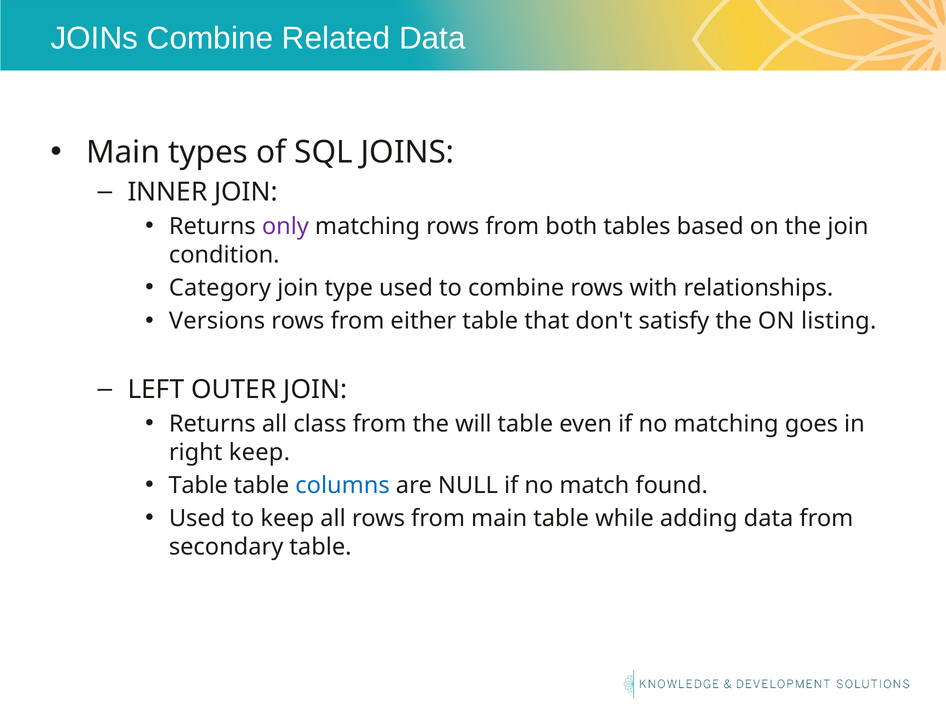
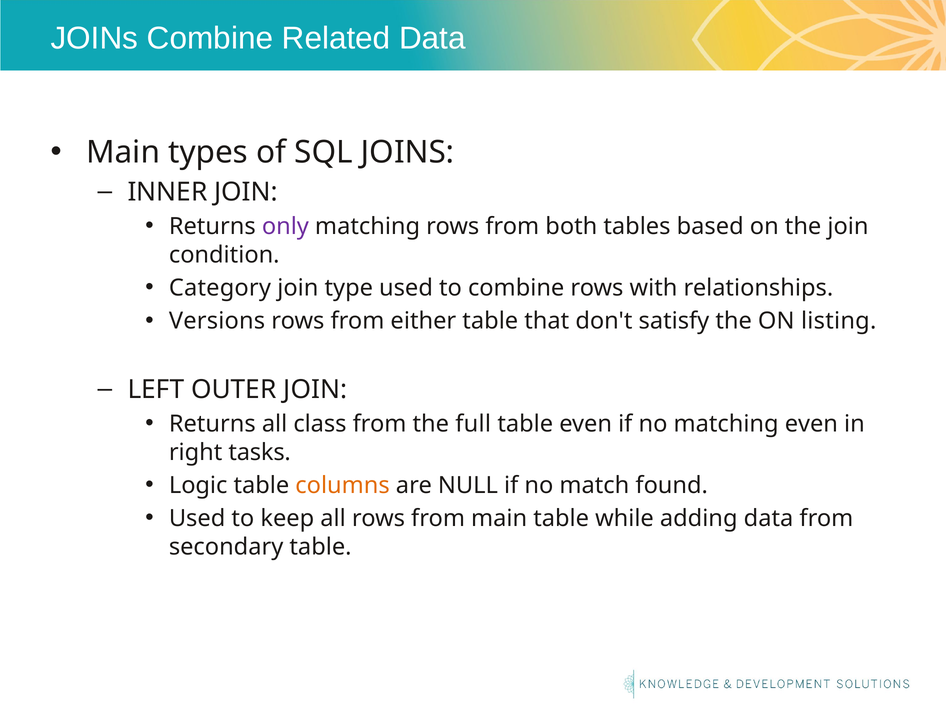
will: will -> full (473, 424)
matching goes: goes -> even (811, 424)
right keep: keep -> tasks (260, 453)
Table: Table -> Logic (198, 486)
columns colour: blue -> orange (343, 486)
